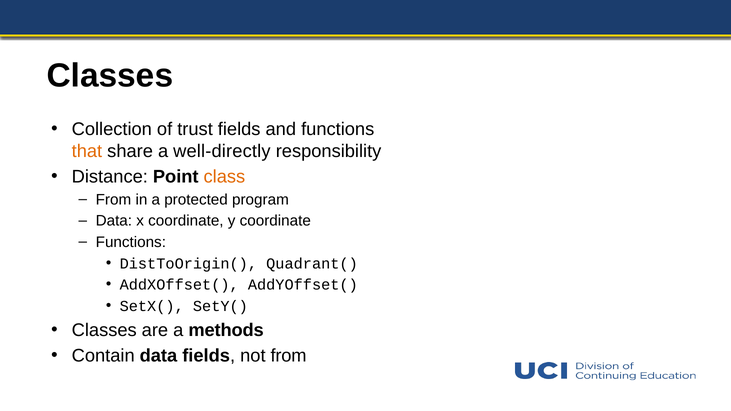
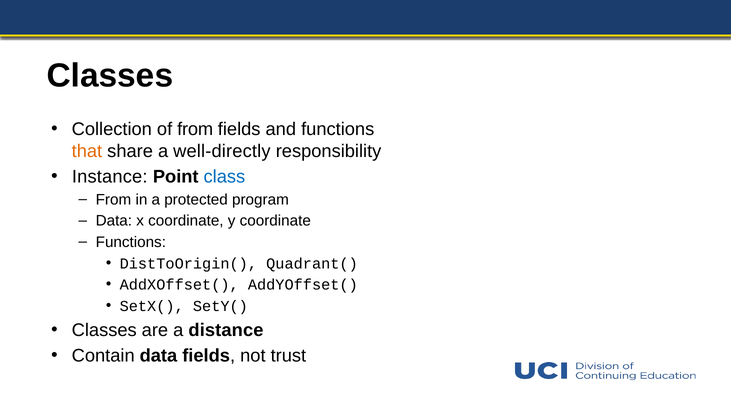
of trust: trust -> from (195, 129)
Distance: Distance -> Instance (110, 177)
class colour: orange -> blue (224, 177)
methods: methods -> distance (226, 330)
not from: from -> trust (288, 356)
